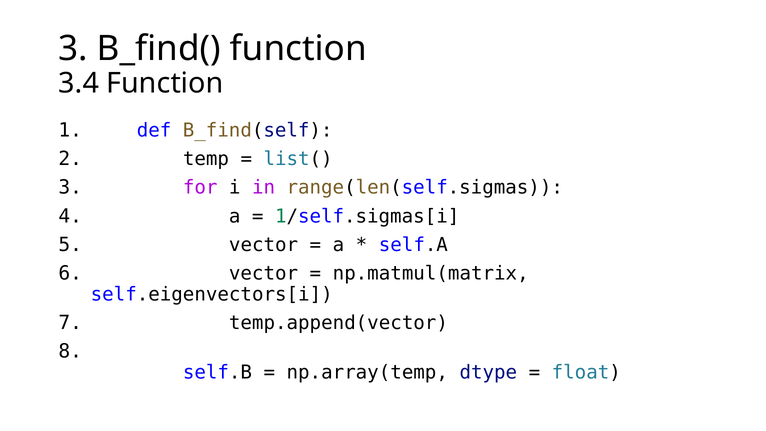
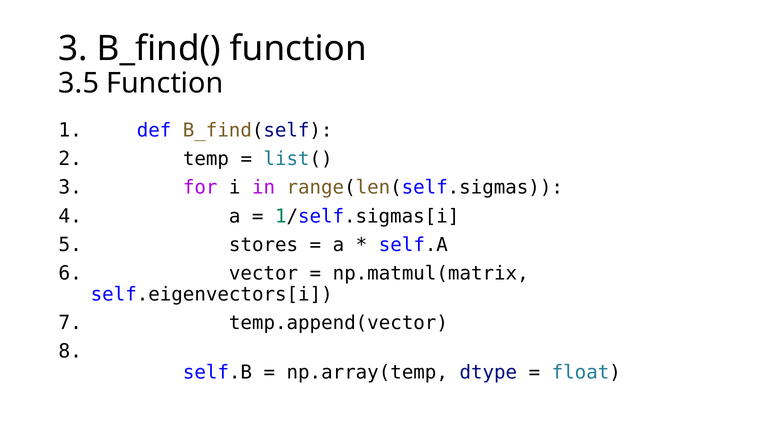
3.4: 3.4 -> 3.5 (79, 83)
vector: vector -> stores (264, 245)
